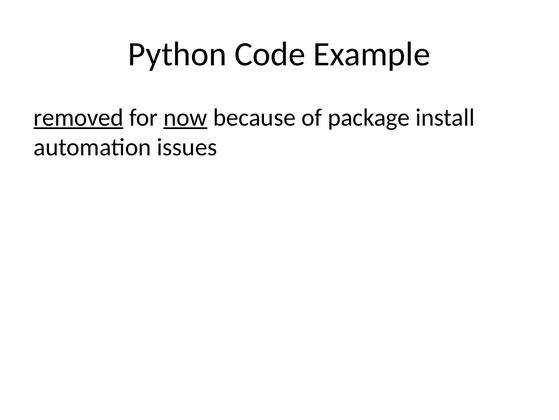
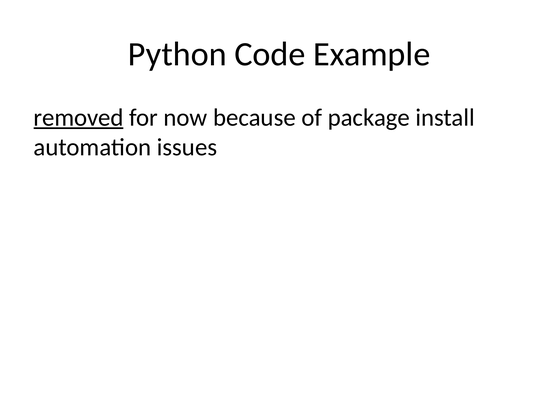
now underline: present -> none (185, 117)
